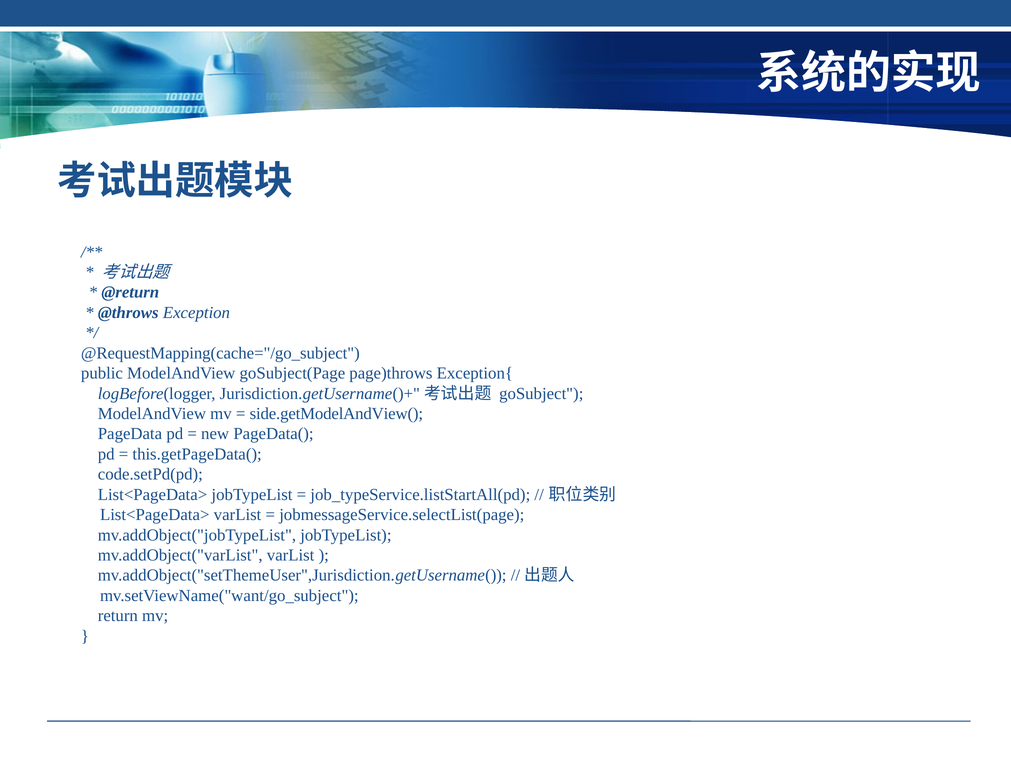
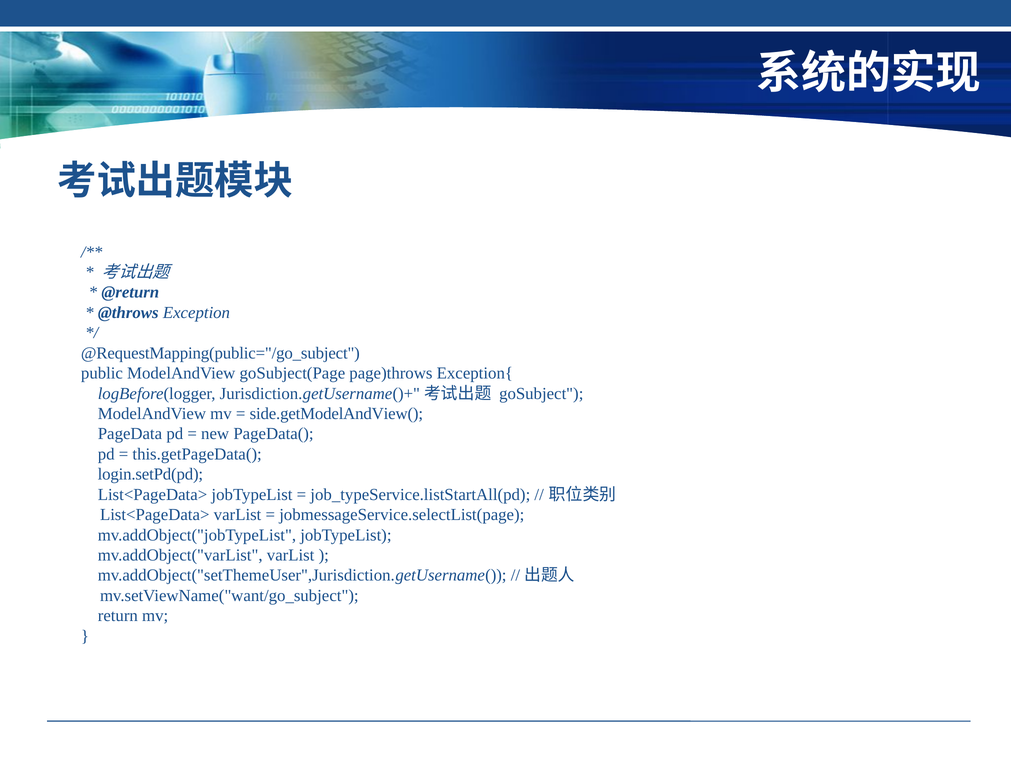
@RequestMapping(cache="/go_subject: @RequestMapping(cache="/go_subject -> @RequestMapping(public="/go_subject (220, 353)
code.setPd(pd: code.setPd(pd -> login.setPd(pd (150, 474)
